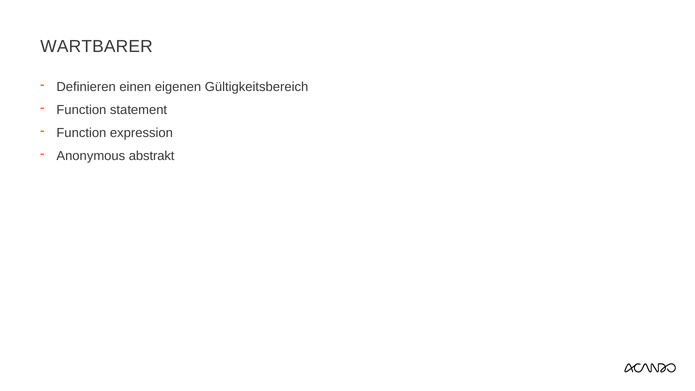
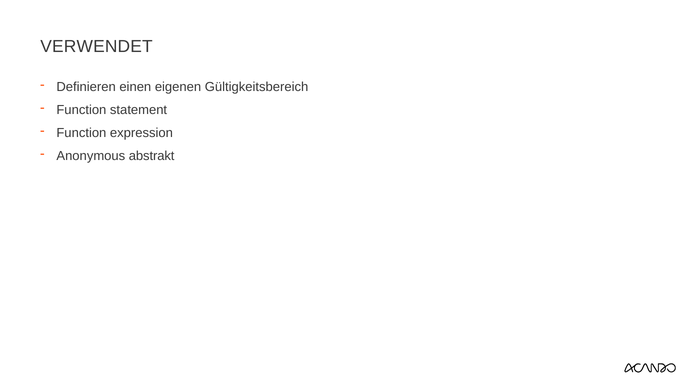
WARTBARER: WARTBARER -> VERWENDET (97, 47)
